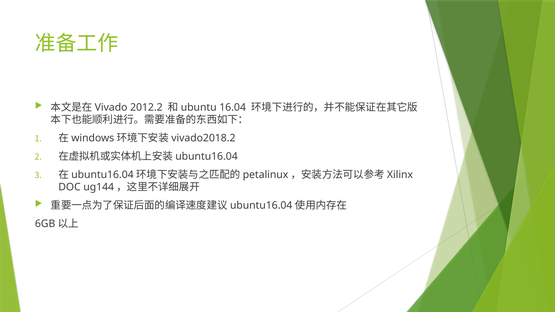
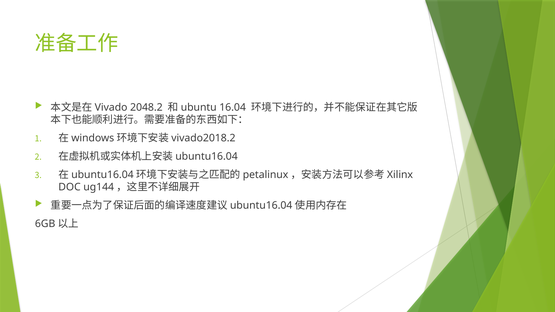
2012.2: 2012.2 -> 2048.2 (146, 107)
